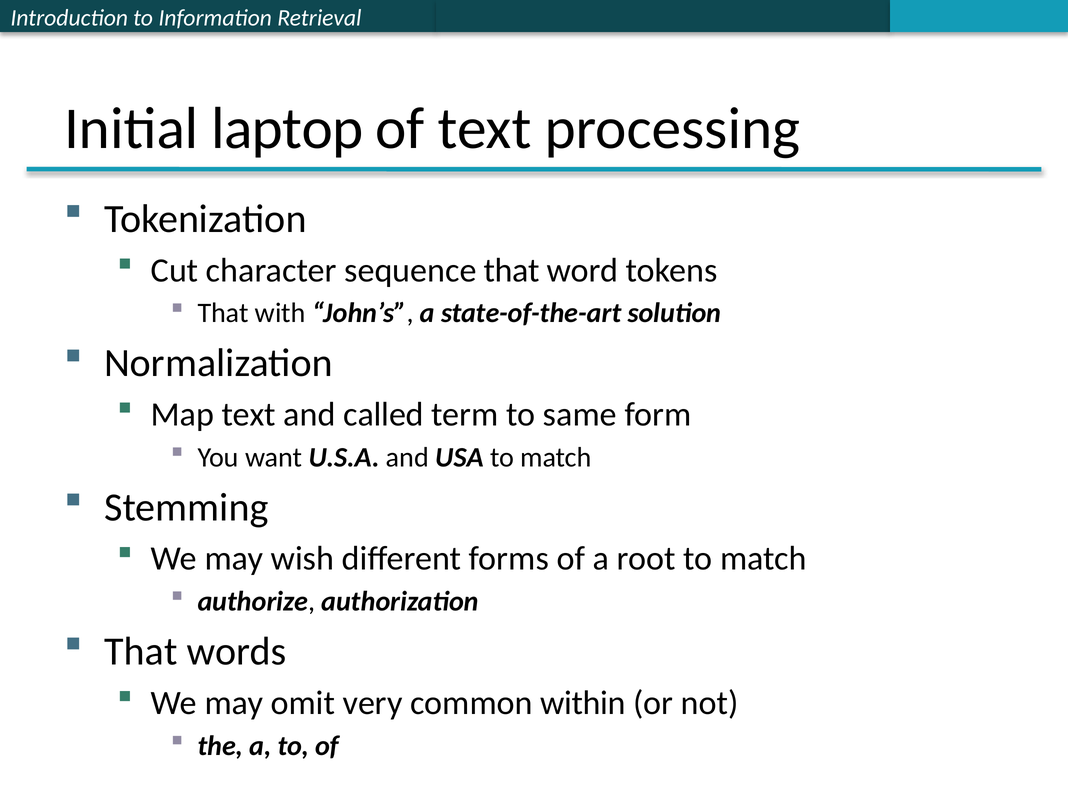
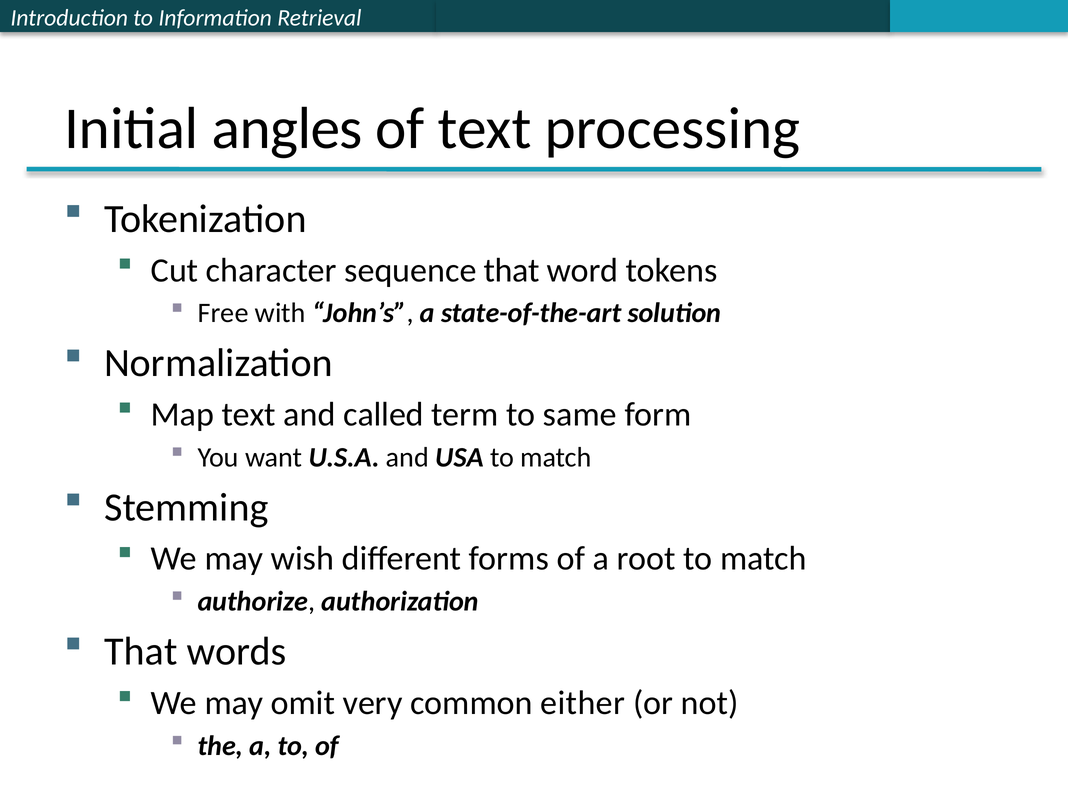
laptop: laptop -> angles (287, 129)
That: That -> Free (223, 313)
within: within -> either (583, 703)
